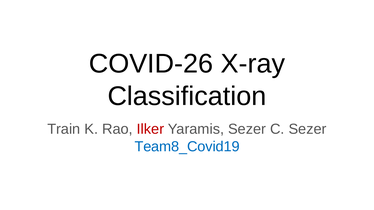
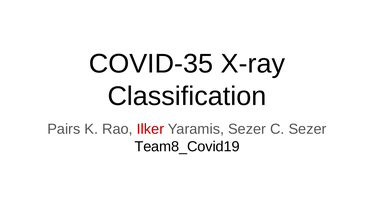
COVID-26: COVID-26 -> COVID-35 (151, 64)
Train: Train -> Pairs (64, 129)
Team8_Covid19 colour: blue -> black (187, 147)
